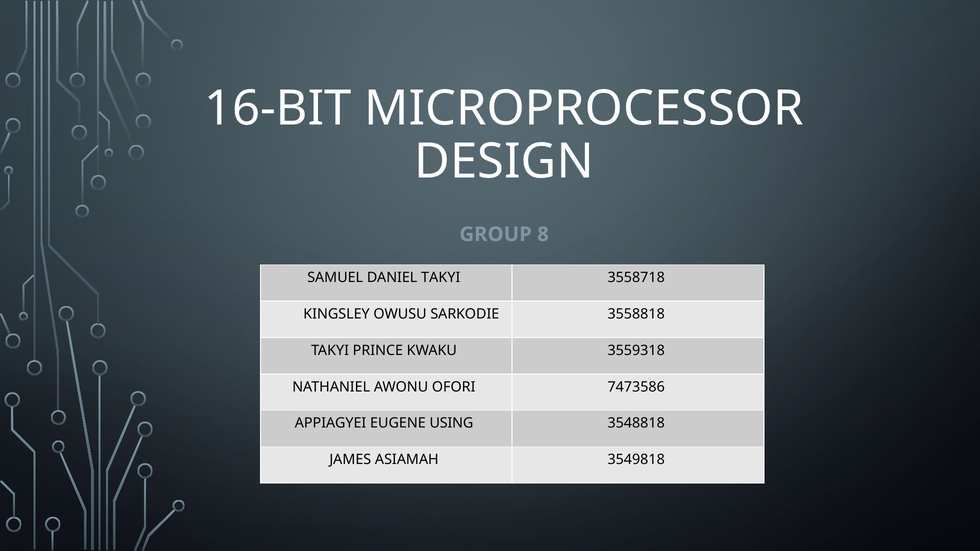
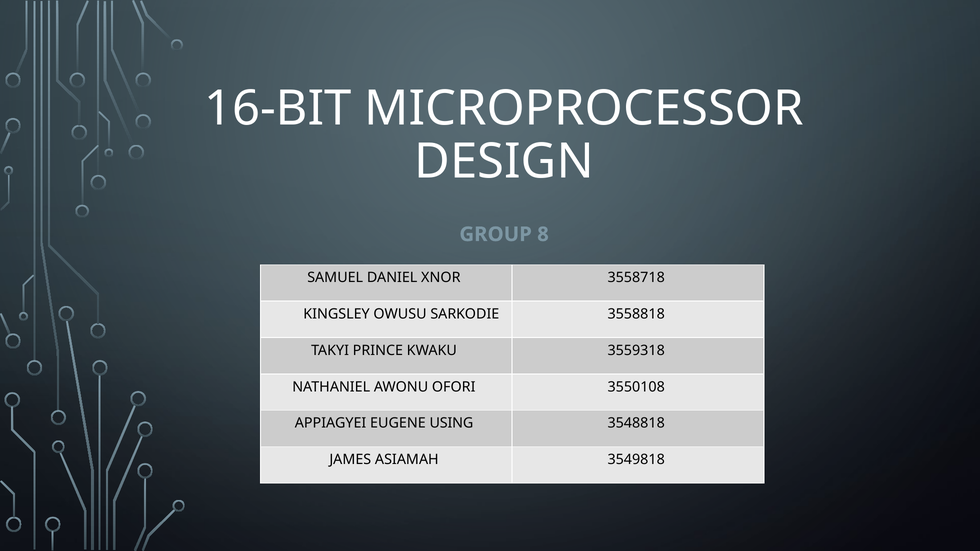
DANIEL TAKYI: TAKYI -> XNOR (441, 278)
7473586: 7473586 -> 3550108 (636, 387)
